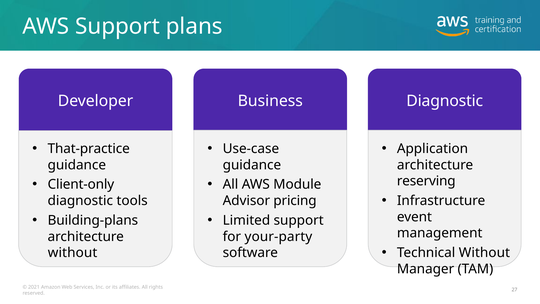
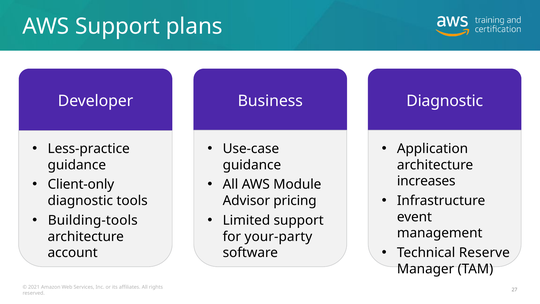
That-practice: That-practice -> Less-practice (89, 149)
reserving: reserving -> increases (426, 181)
Building-plans: Building-plans -> Building-tools (93, 220)
Technical Without: Without -> Reserve (484, 253)
without: without -> account (73, 253)
